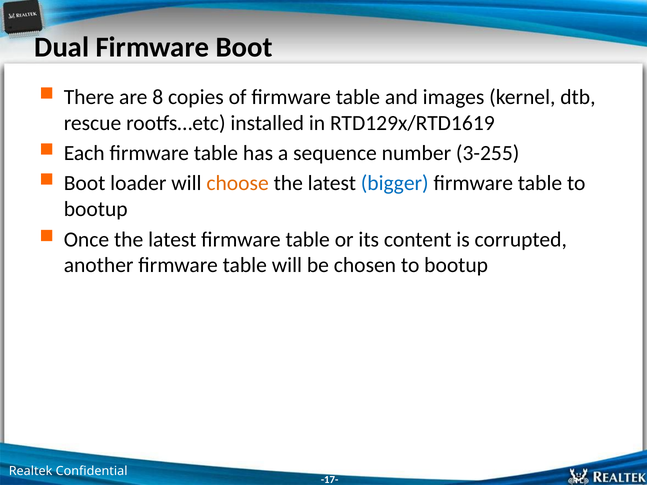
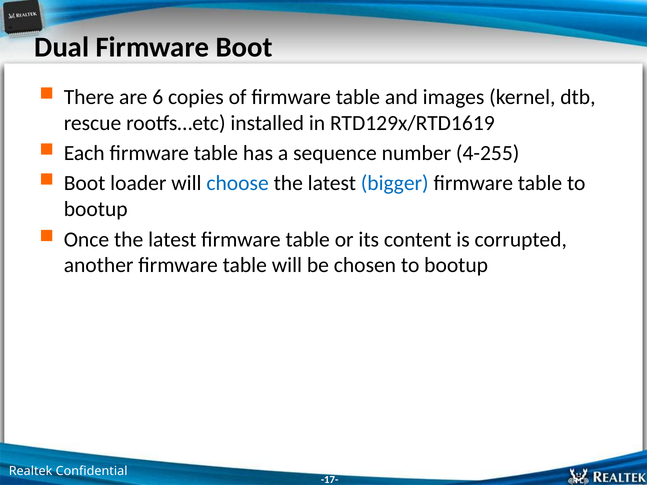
8: 8 -> 6 (158, 97)
3-255: 3-255 -> 4-255 (488, 153)
choose colour: orange -> blue (238, 183)
